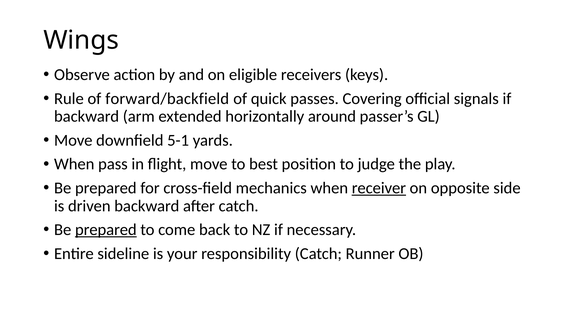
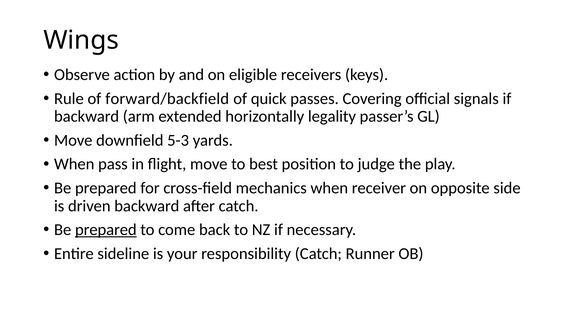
around: around -> legality (332, 116)
5-1: 5-1 -> 5-3 (178, 140)
receiver underline: present -> none (379, 188)
